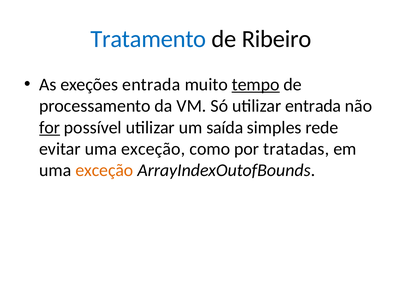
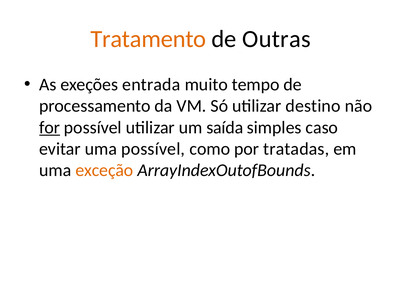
Tratamento colour: blue -> orange (148, 39)
Ribeiro: Ribeiro -> Outras (276, 39)
tempo underline: present -> none (256, 84)
utilizar entrada: entrada -> destino (313, 106)
rede: rede -> caso (322, 127)
evitar uma exceção: exceção -> possível (153, 149)
